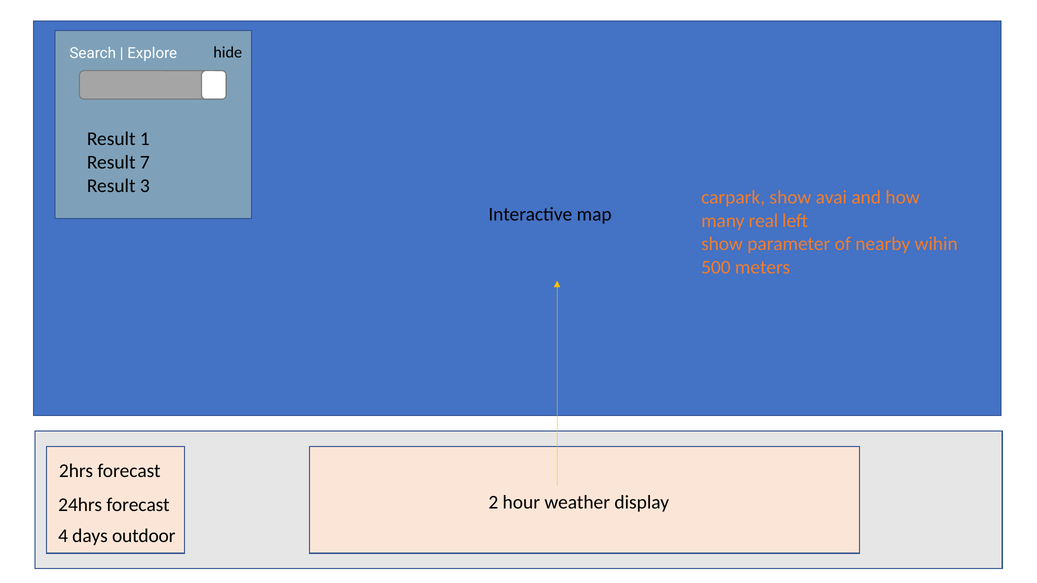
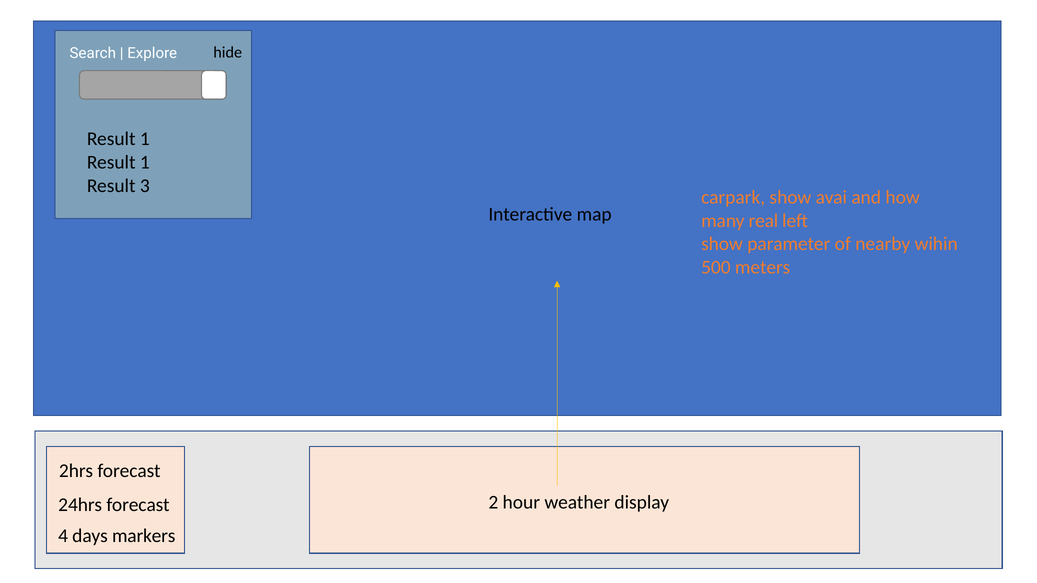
7: 7 -> 1 (145, 162)
outdoor: outdoor -> markers (144, 536)
